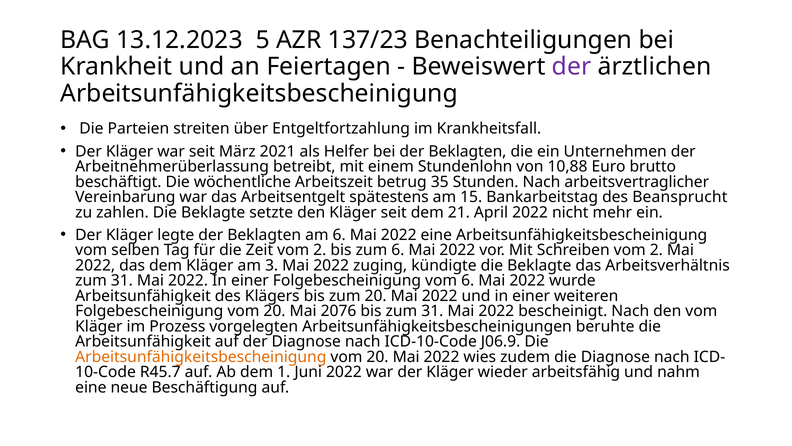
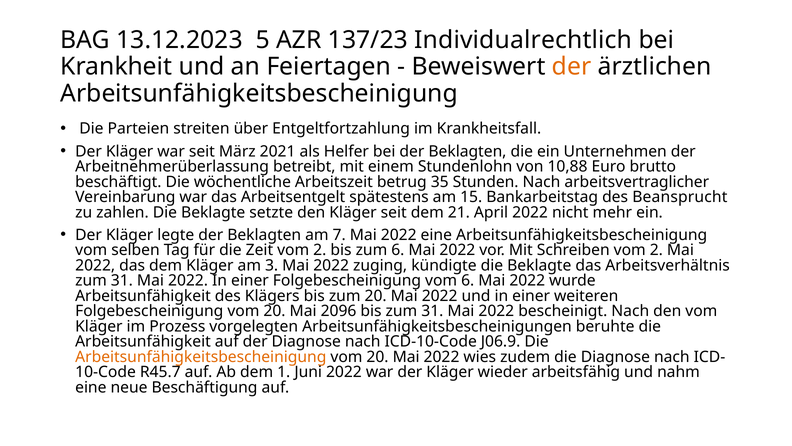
Benachteiligungen: Benachteiligungen -> Individualrechtlich (523, 40)
der colour: purple -> orange (572, 67)
am 6: 6 -> 7 (339, 235)
2076: 2076 -> 2096 (339, 311)
